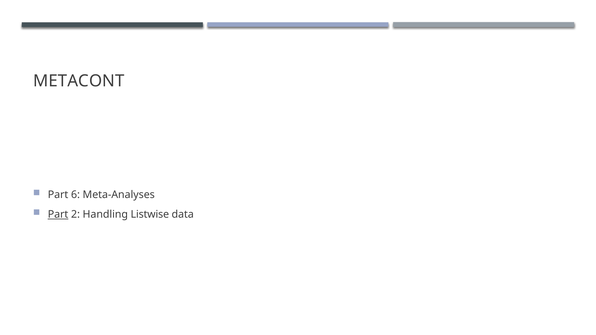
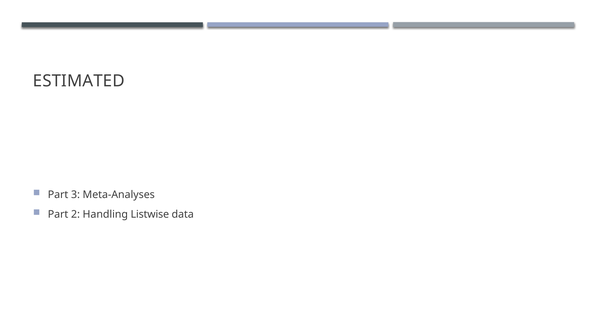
METACONT: METACONT -> ESTIMATED (79, 81)
6: 6 -> 3 (75, 195)
Part underline: present -> none (58, 215)
